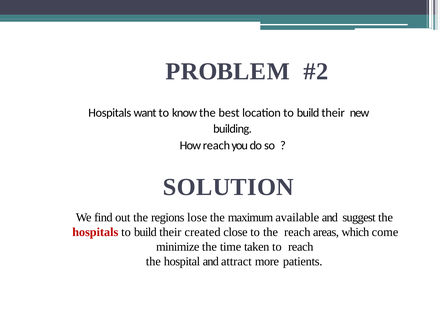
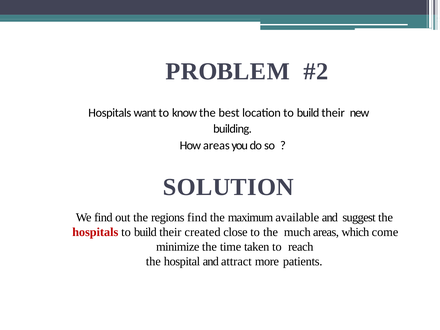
How reach: reach -> areas (216, 146)
regions lose: lose -> find (197, 218)
the reach: reach -> much (297, 232)
